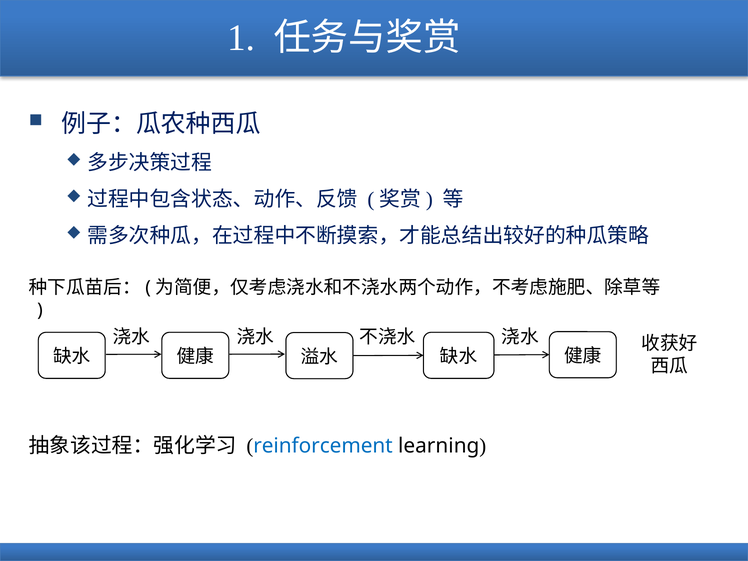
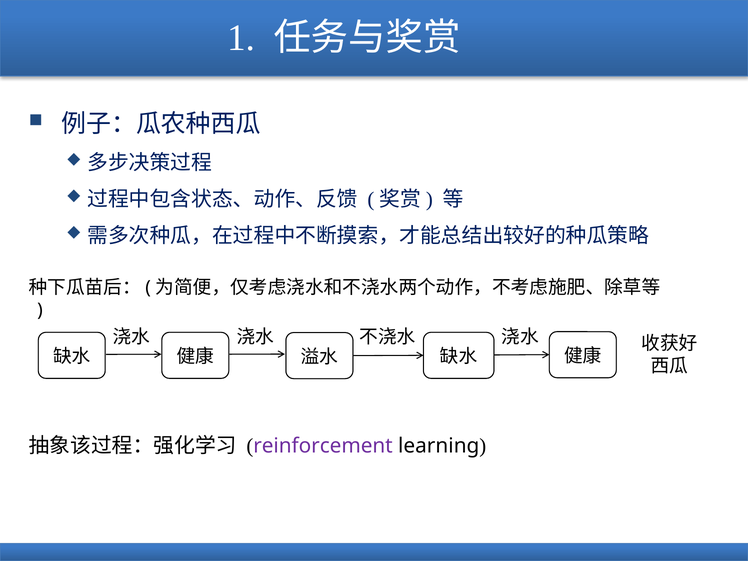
reinforcement colour: blue -> purple (323, 446)
